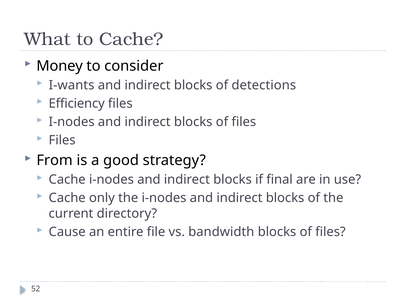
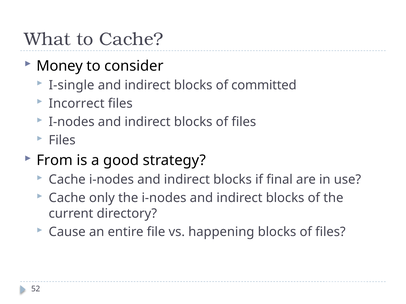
I-wants: I-wants -> I-single (72, 85)
detections: detections -> committed (264, 85)
Efficiency: Efficiency -> Incorrect (77, 104)
bandwidth: bandwidth -> happening (221, 232)
